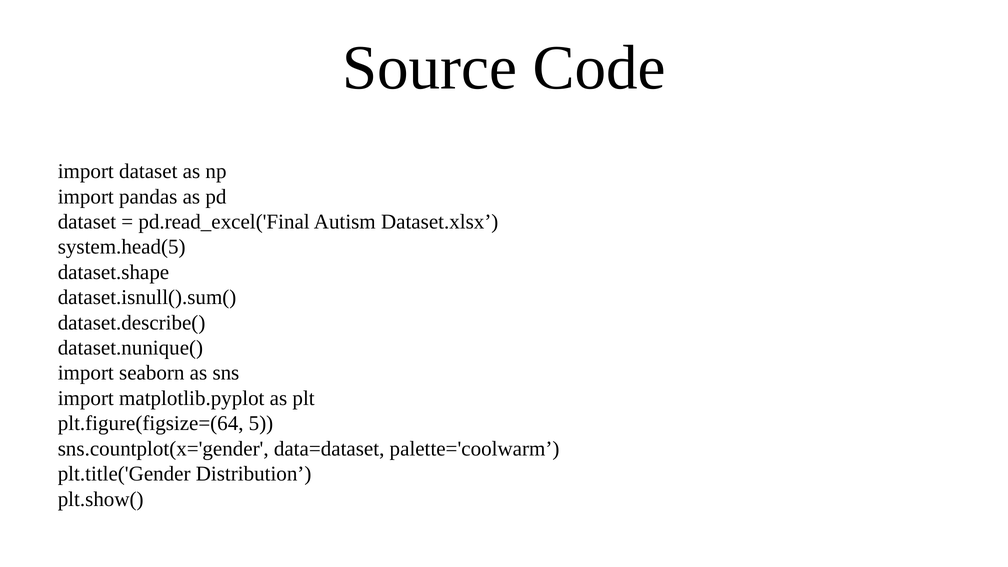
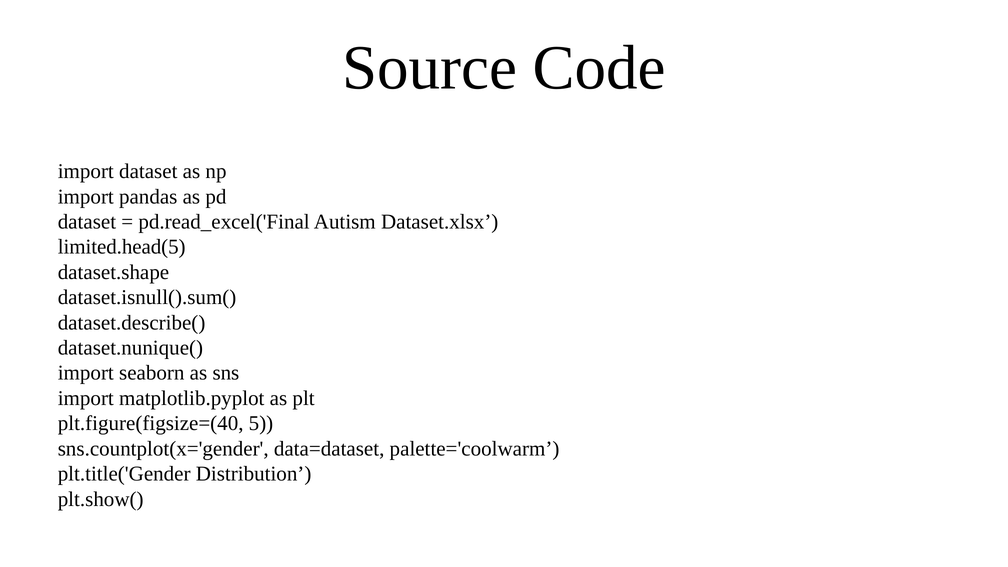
system.head(5: system.head(5 -> limited.head(5 (122, 247)
plt.figure(figsize=(64: plt.figure(figsize=(64 -> plt.figure(figsize=(40 (151, 423)
